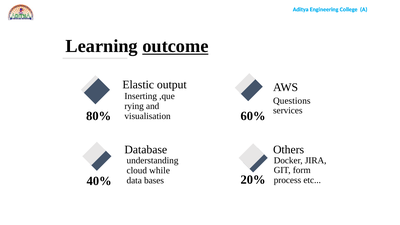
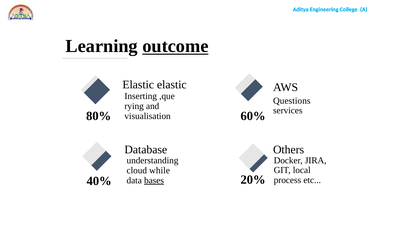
Elastic output: output -> elastic (172, 85)
form: form -> local (302, 170)
bases underline: none -> present (154, 180)
